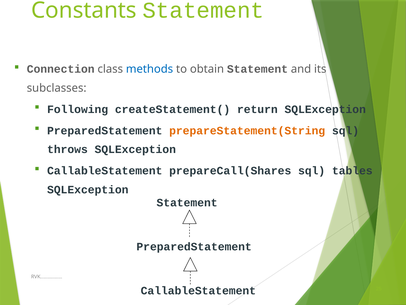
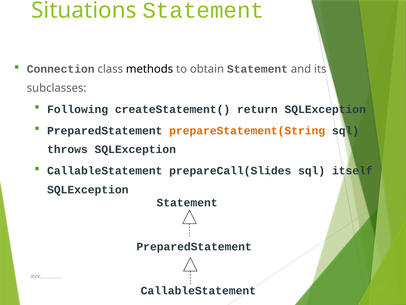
Constants: Constants -> Situations (84, 10)
methods colour: blue -> black (150, 69)
prepareCall(Shares: prepareCall(Shares -> prepareCall(Slides (230, 171)
tables: tables -> itself (352, 171)
